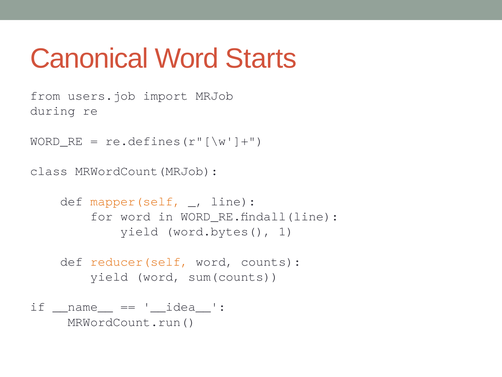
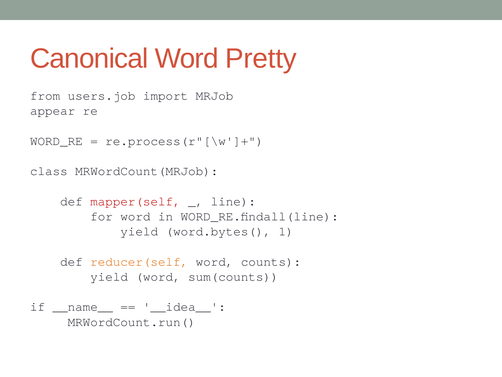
Starts: Starts -> Pretty (261, 58)
during: during -> appear (53, 111)
re.defines(r"[\w']+: re.defines(r"[\w']+ -> re.process(r"[\w']+ (184, 141)
mapper(self colour: orange -> red (135, 201)
